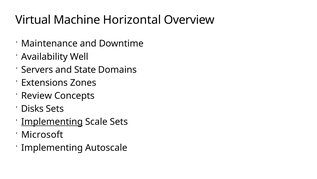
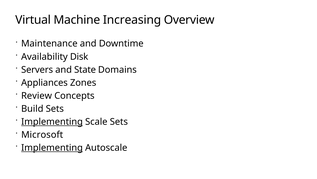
Horizontal: Horizontal -> Increasing (132, 20)
Well: Well -> Disk (79, 56)
Extensions: Extensions -> Appliances (44, 82)
Disks: Disks -> Build (32, 108)
Implementing underline: none -> present (52, 147)
